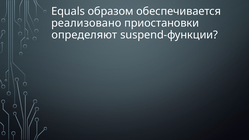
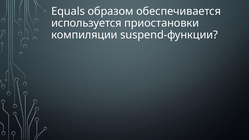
реализовано: реализовано -> используется (86, 23)
определяют: определяют -> компиляции (84, 35)
